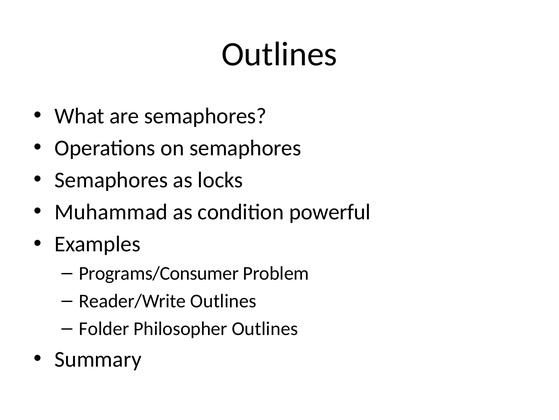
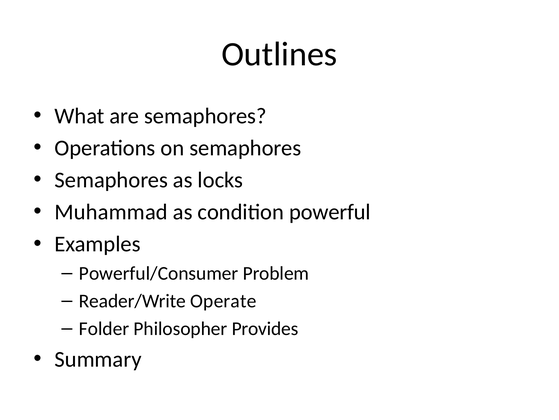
Programs/Consumer: Programs/Consumer -> Powerful/Consumer (159, 273)
Reader/Write Outlines: Outlines -> Operate (223, 301)
Philosopher Outlines: Outlines -> Provides (265, 328)
